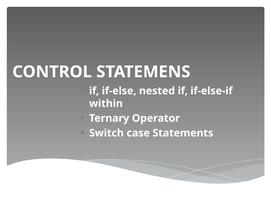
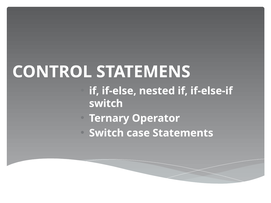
within: within -> switch (106, 104)
